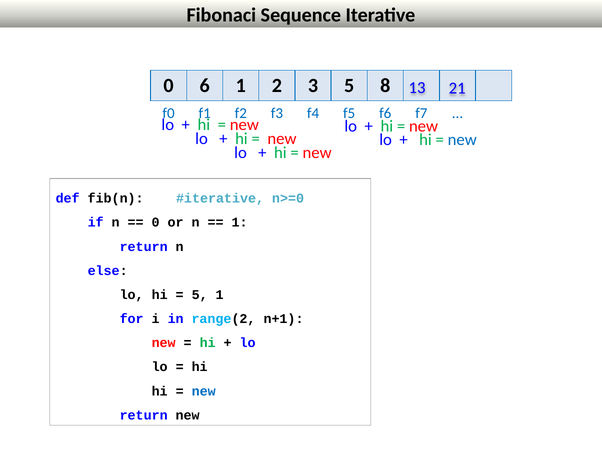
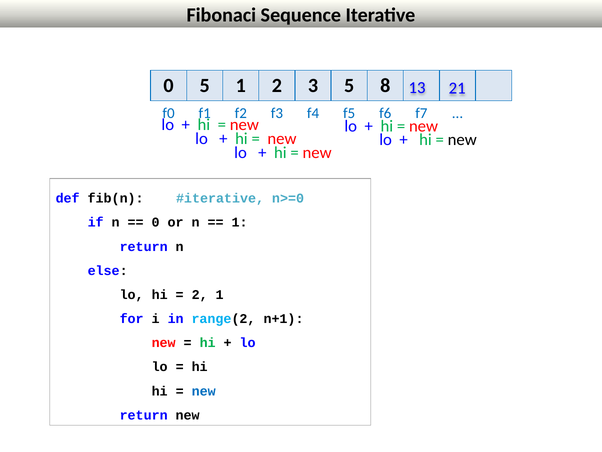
0 6: 6 -> 5 (205, 86)
new colour: blue -> black (462, 140)
5: 5 -> 2 (200, 294)
